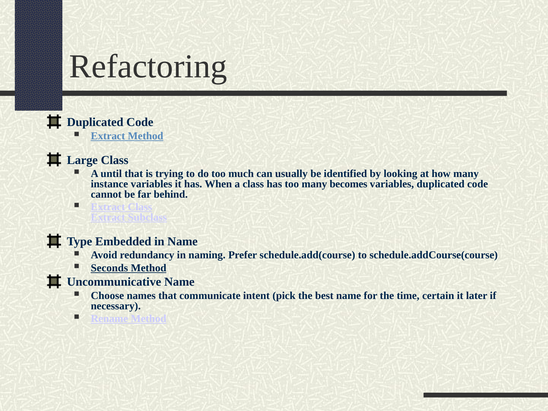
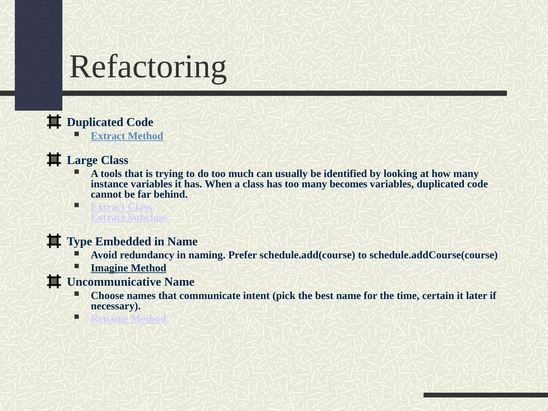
until: until -> tools (111, 174)
Seconds: Seconds -> Imagine (109, 268)
